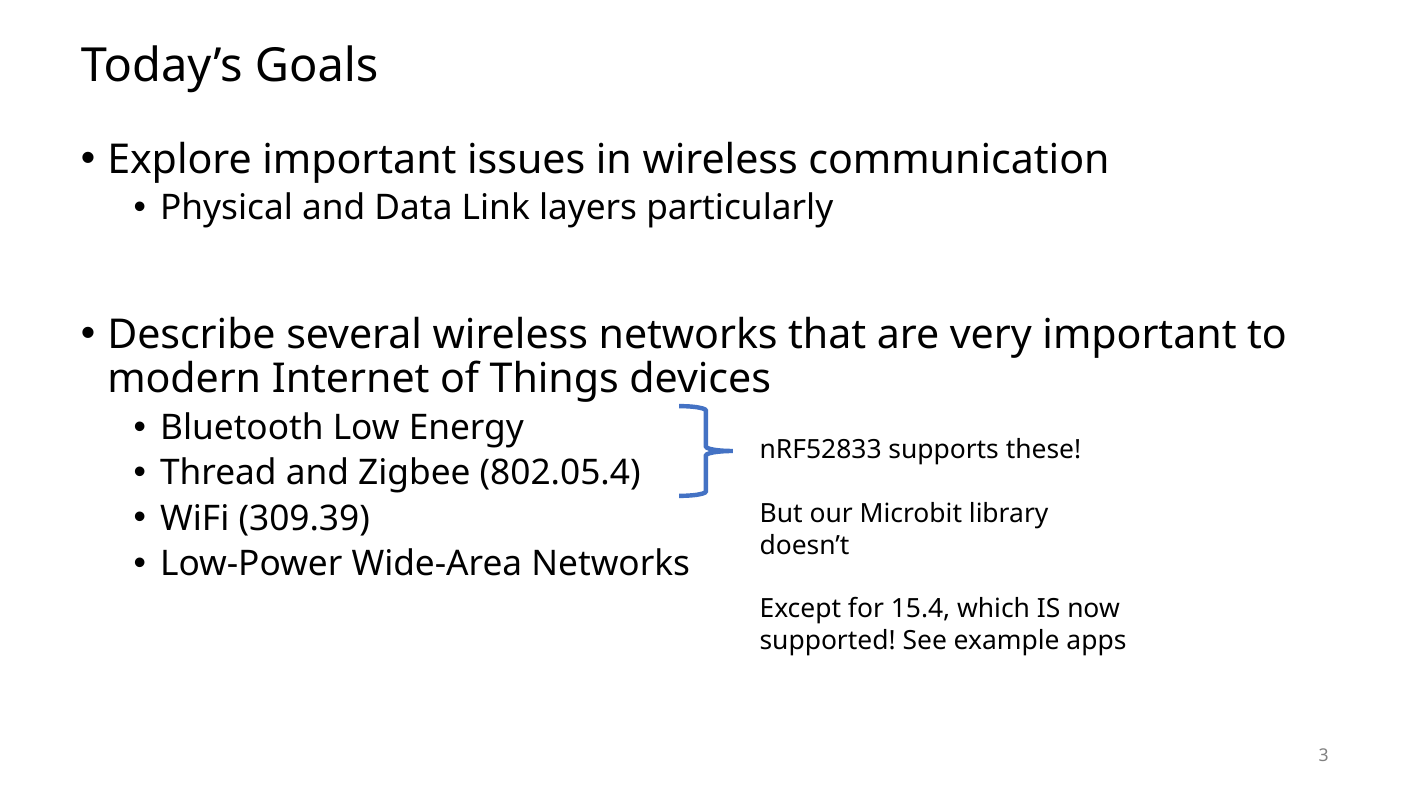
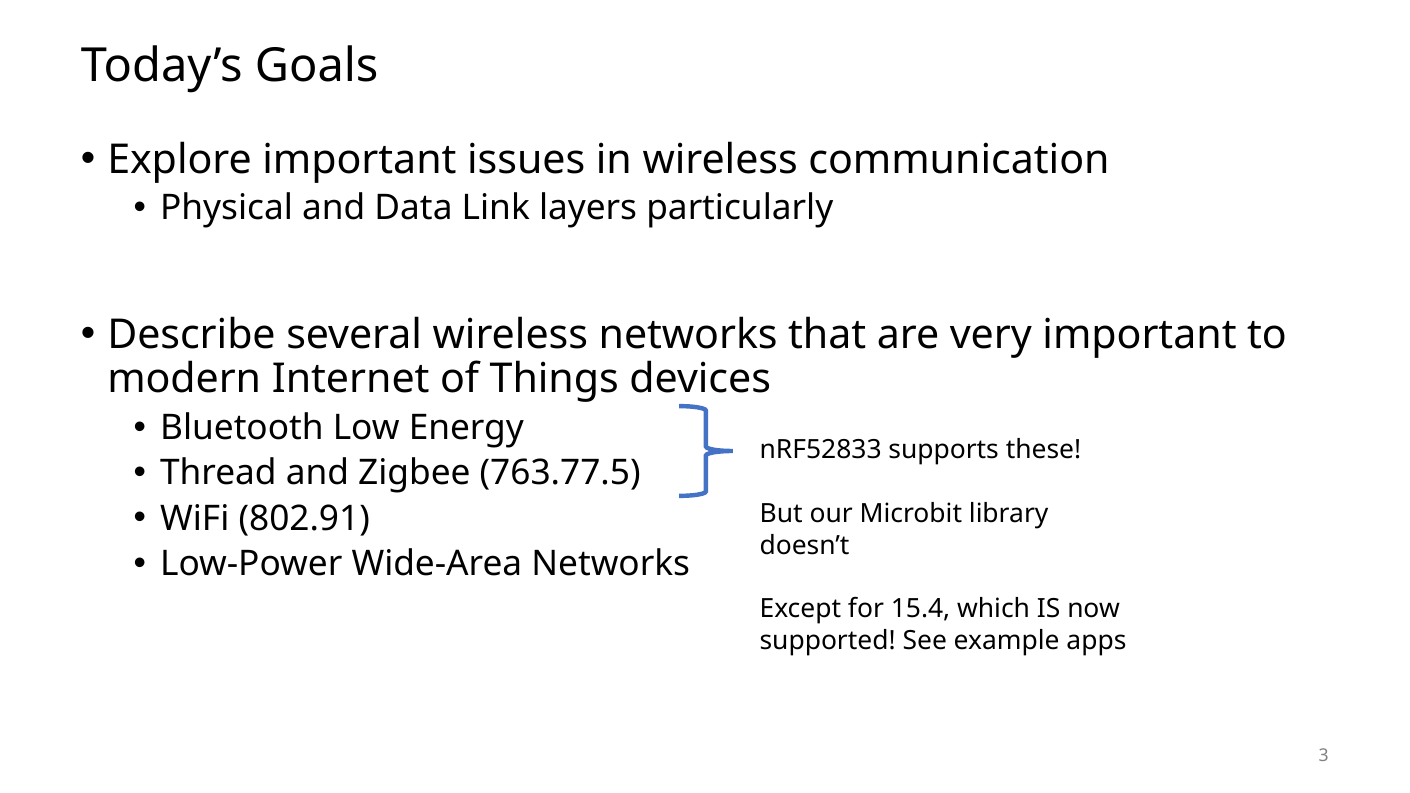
802.05.4: 802.05.4 -> 763.77.5 (560, 473)
309.39: 309.39 -> 802.91 (304, 519)
